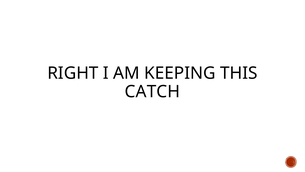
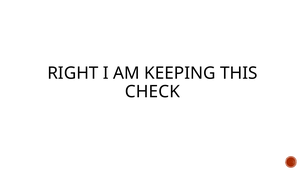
CATCH: CATCH -> CHECK (152, 92)
